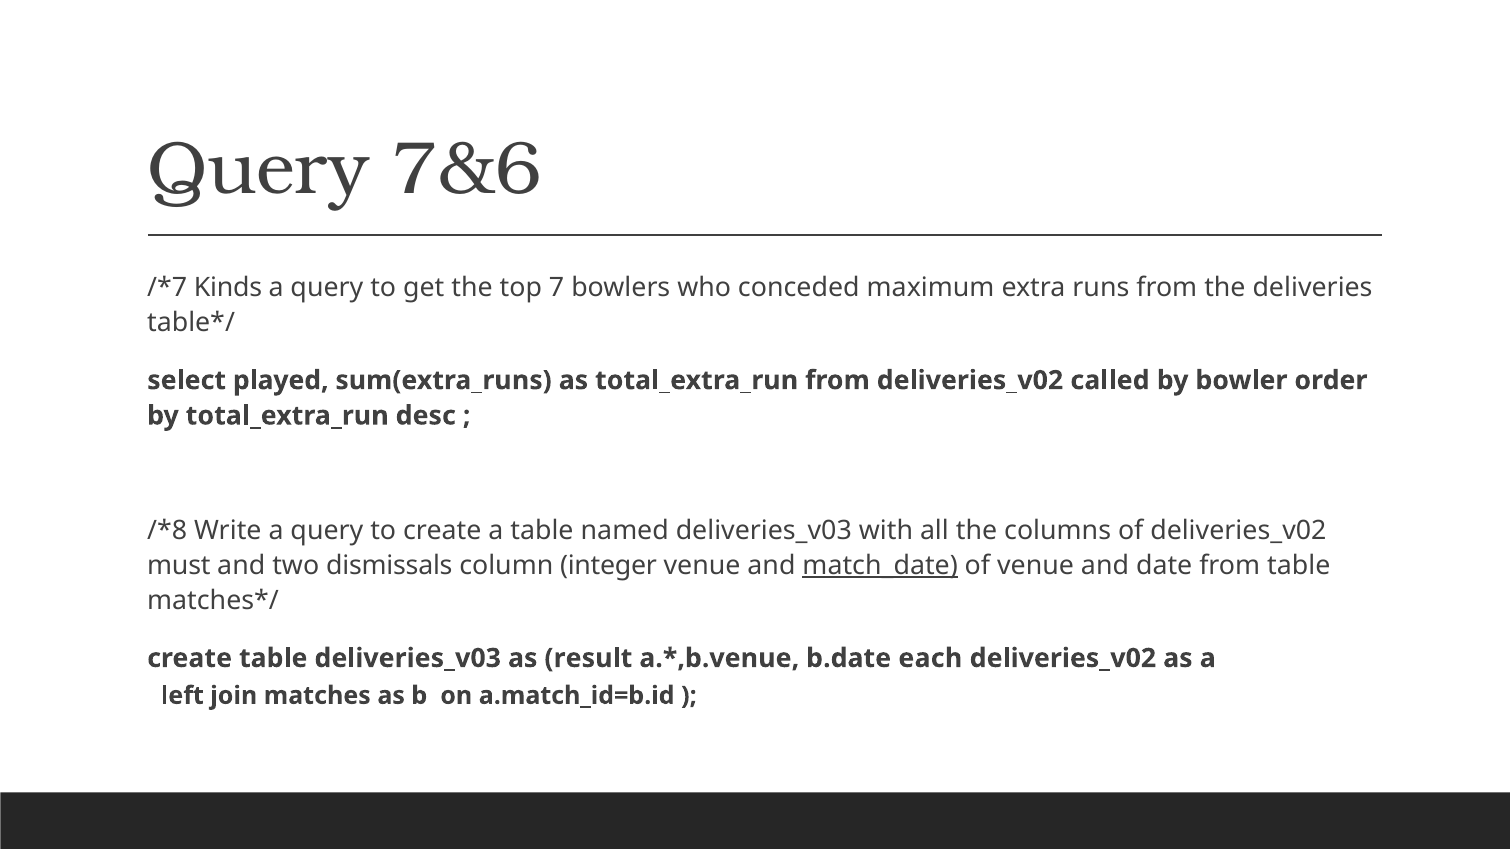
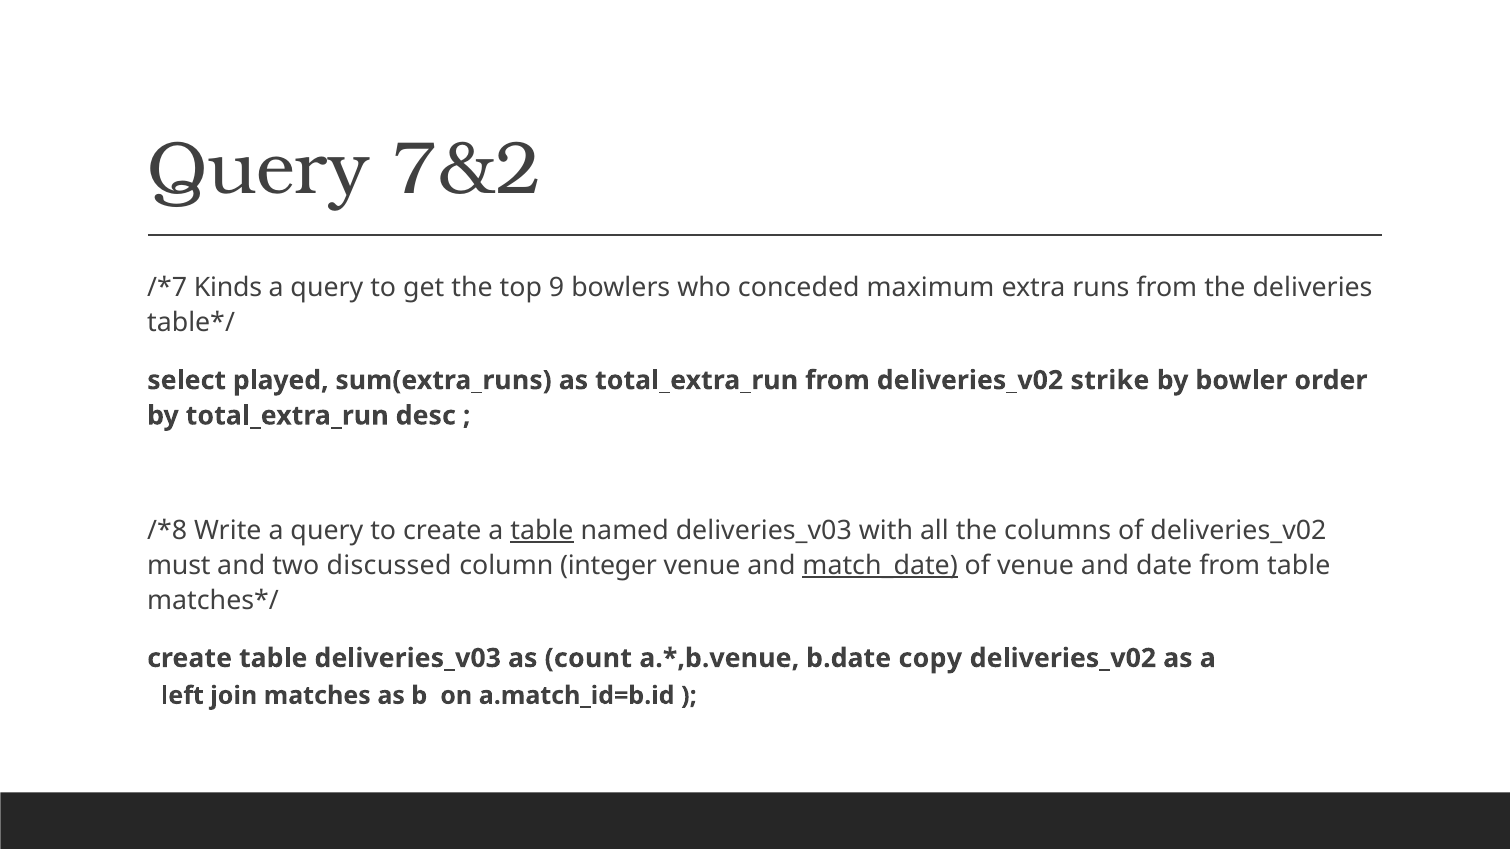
7&6: 7&6 -> 7&2 (467, 169)
7: 7 -> 9 (557, 288)
called: called -> strike (1110, 381)
table underline: none -> present (542, 531)
dismissals: dismissals -> discussed (389, 566)
result: result -> count (588, 658)
each: each -> copy (930, 658)
